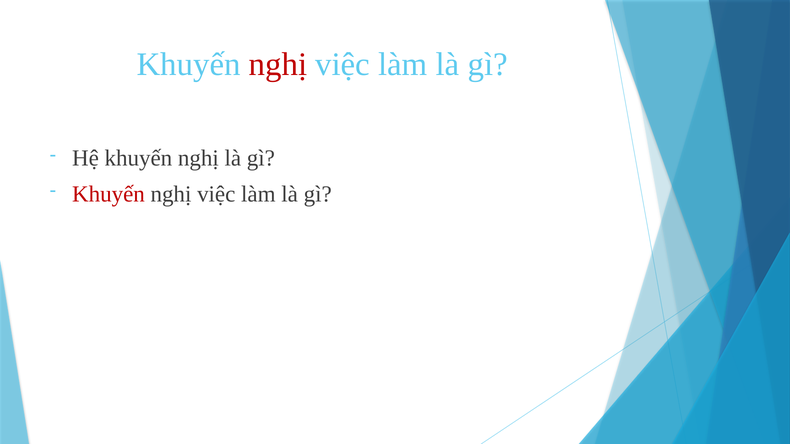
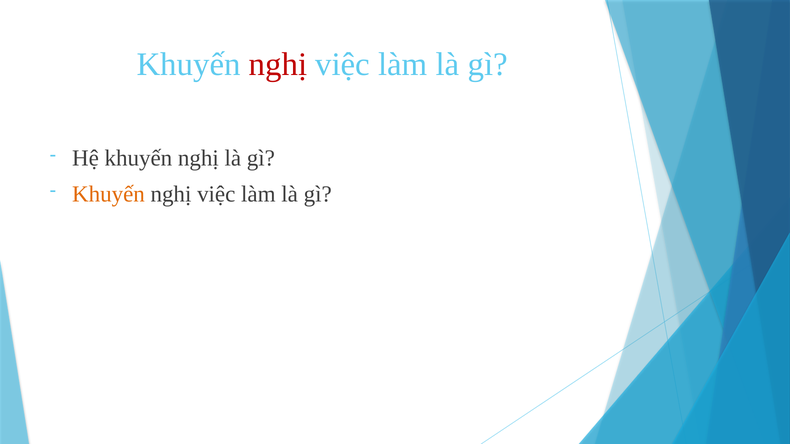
Khuyến colour: red -> orange (108, 194)
